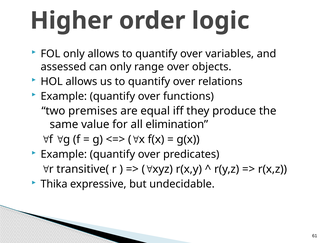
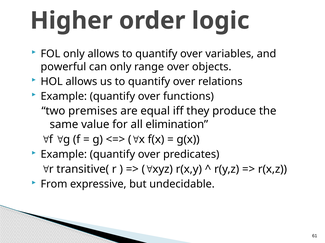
assessed: assessed -> powerful (63, 67)
Thika: Thika -> From (54, 185)
